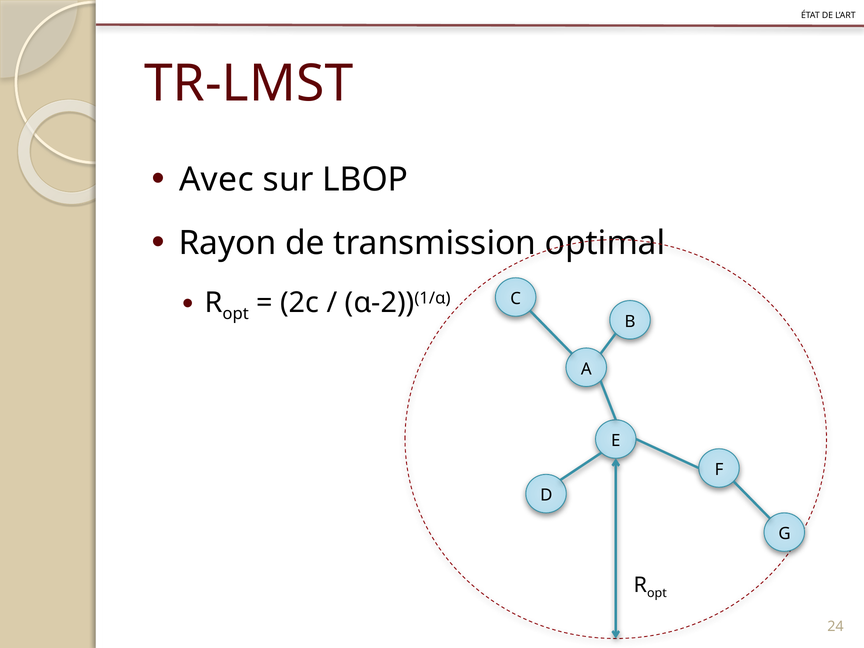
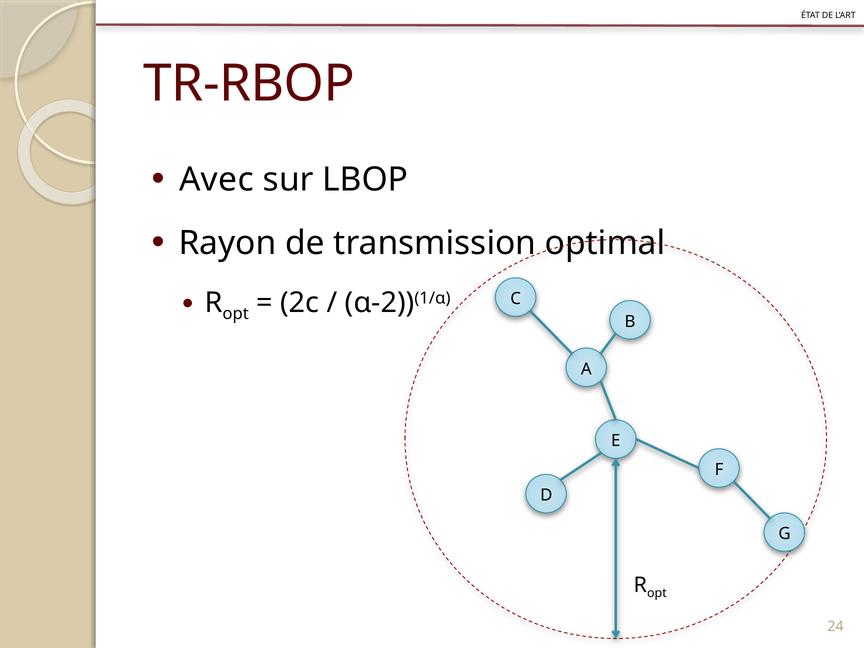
TR-LMST: TR-LMST -> TR-RBOP (249, 84)
